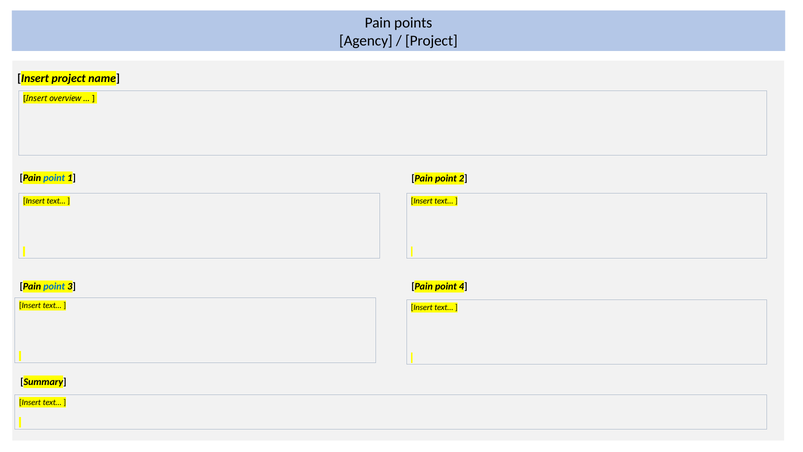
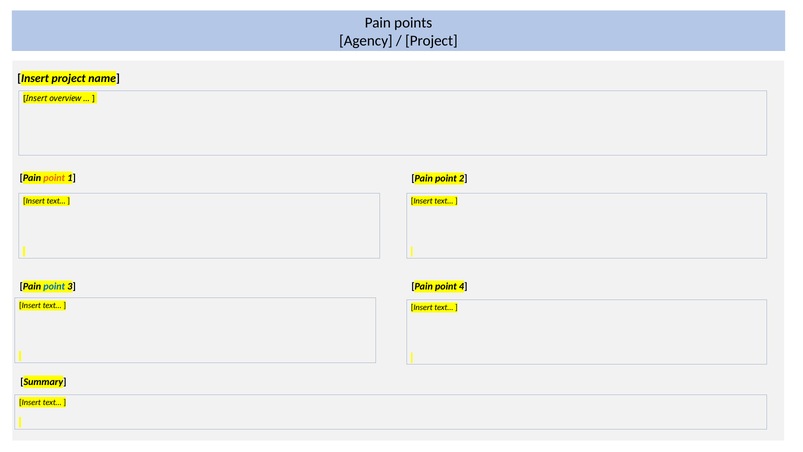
point colour: blue -> orange (54, 178)
